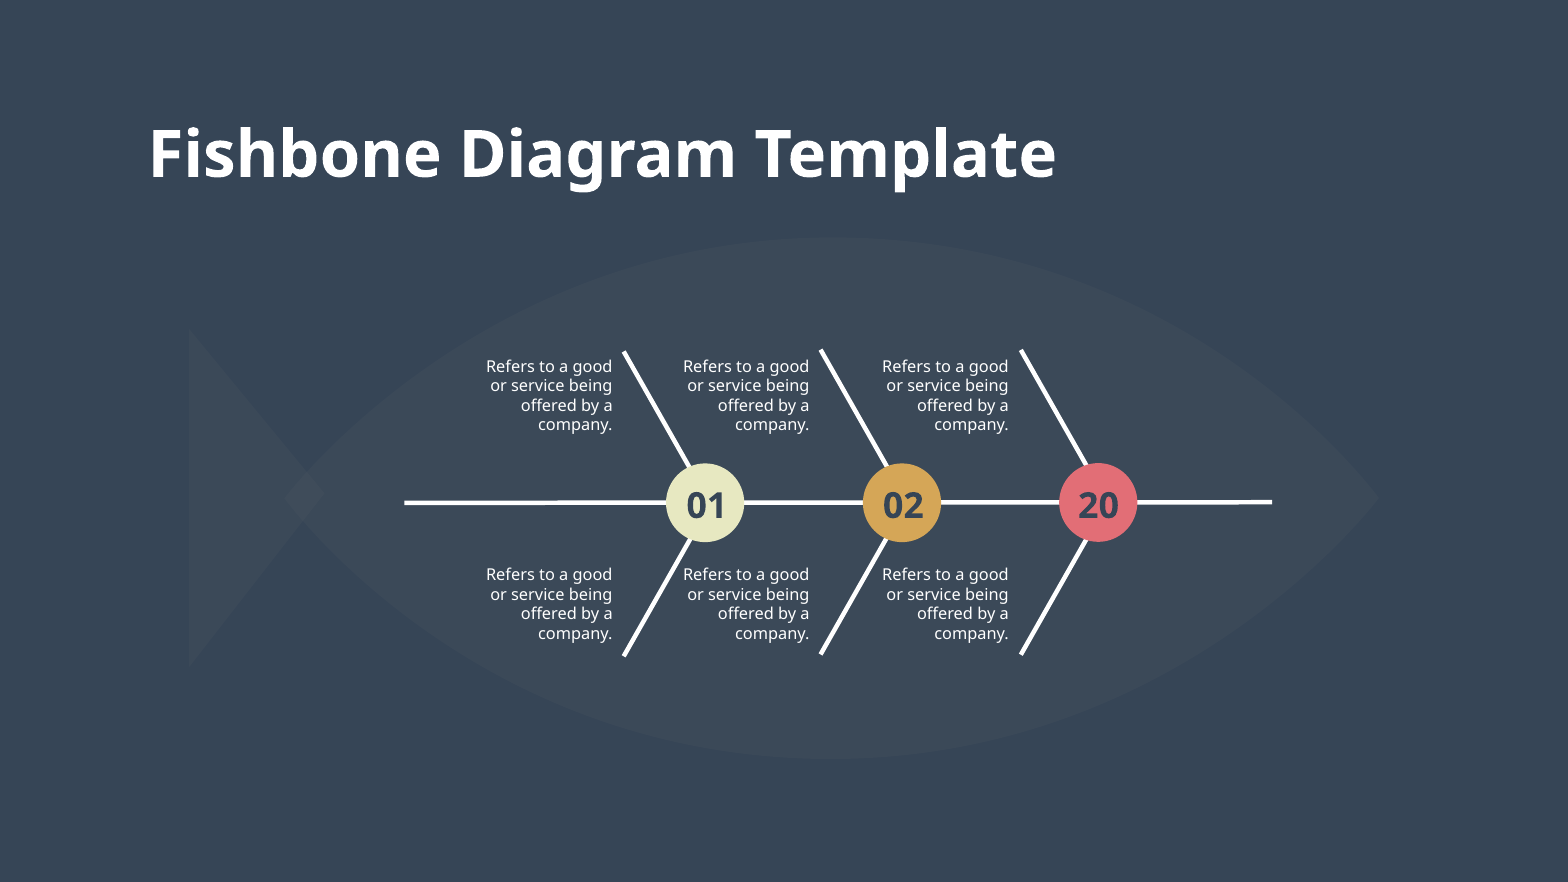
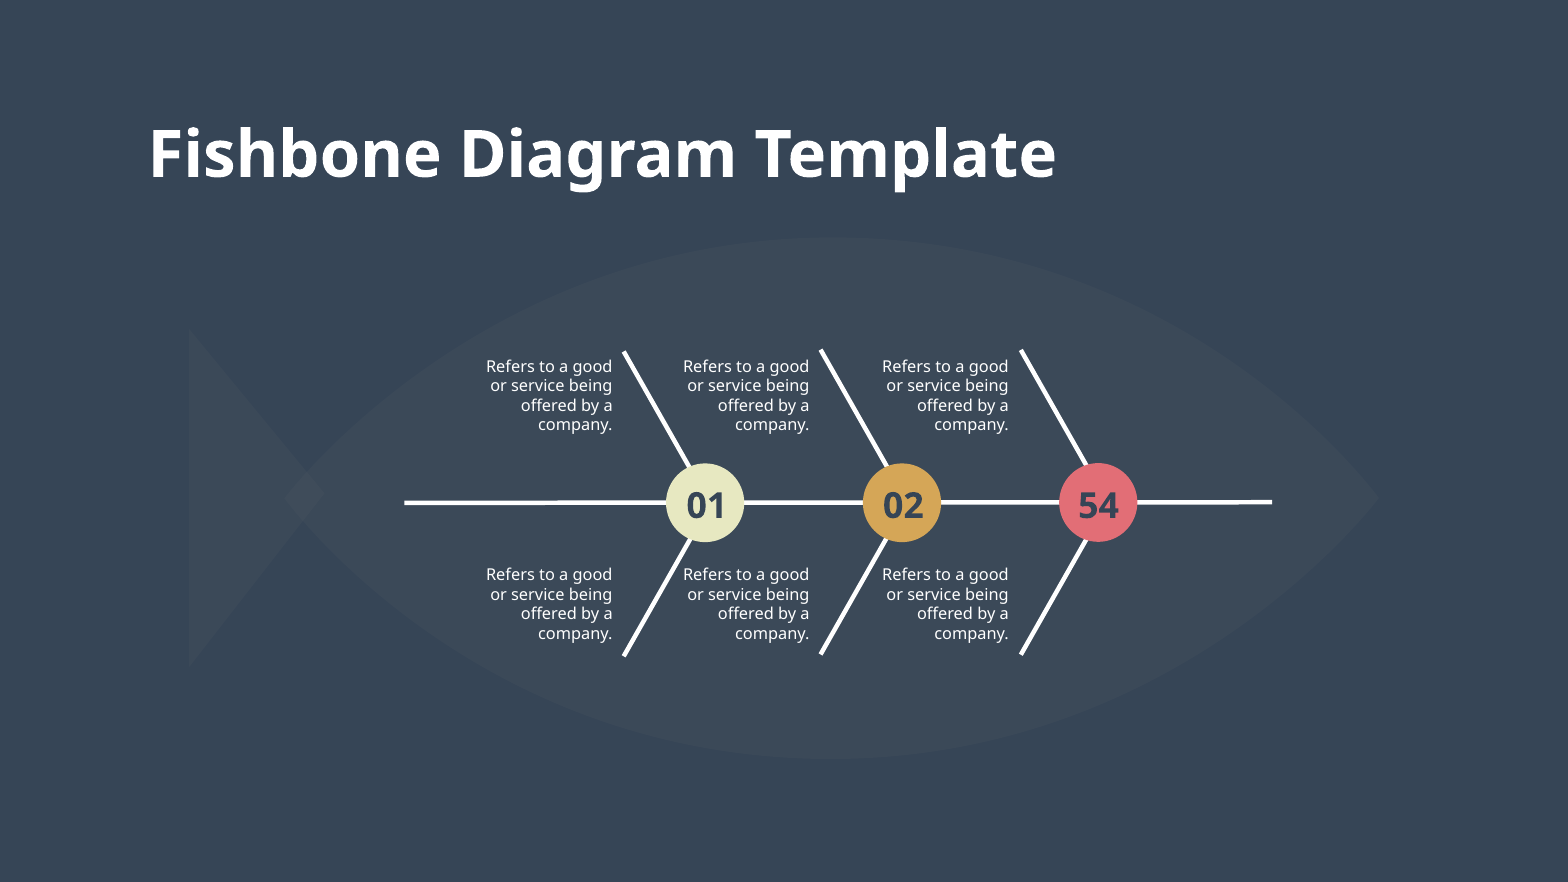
20: 20 -> 54 (1099, 506)
